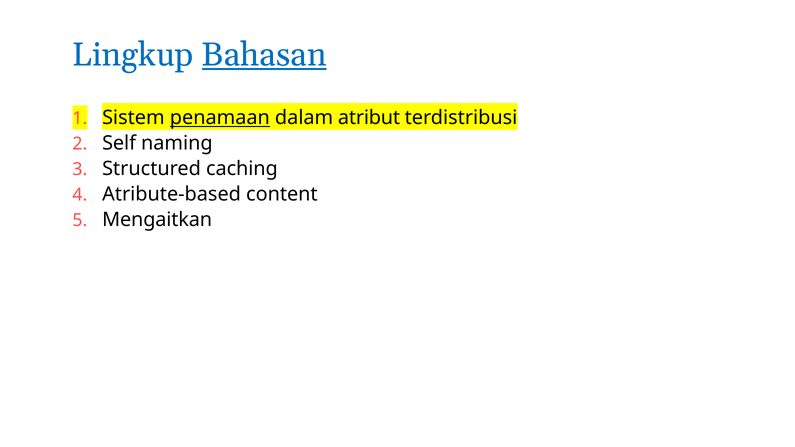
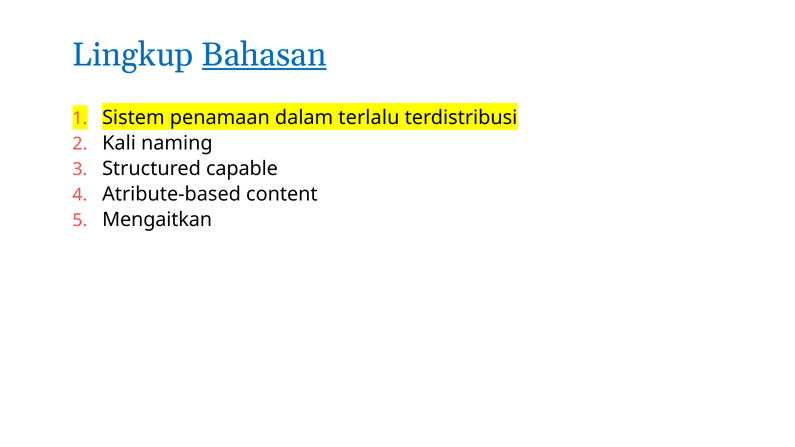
penamaan underline: present -> none (220, 118)
atribut: atribut -> terlalu (369, 118)
Self: Self -> Kali (119, 143)
caching: caching -> capable (242, 169)
